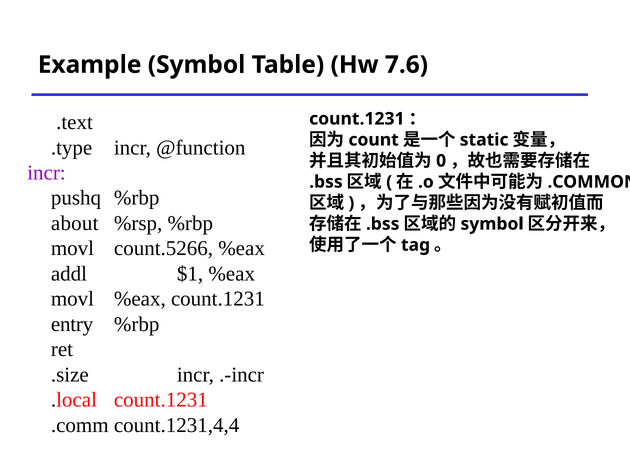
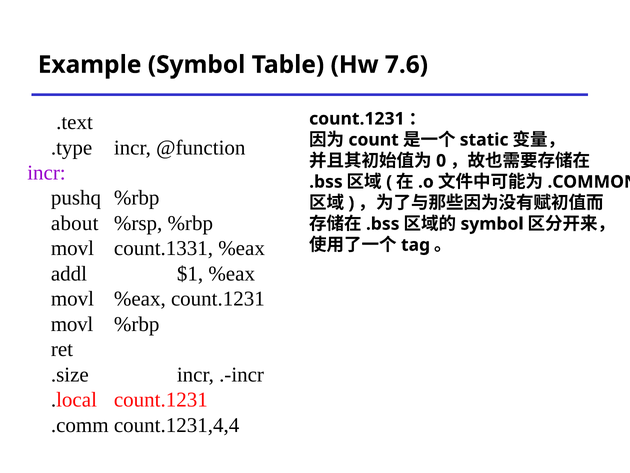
count.5266: count.5266 -> count.1331 (164, 248)
entry: entry -> movl (72, 324)
